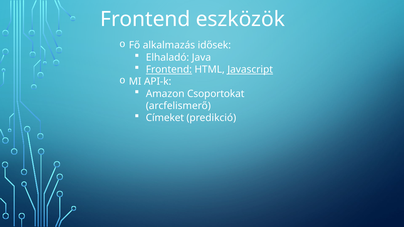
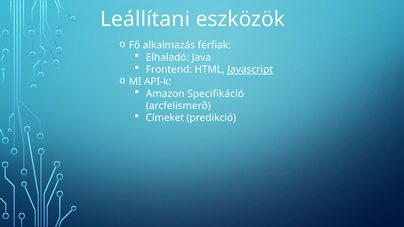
Frontend: Frontend -> Leállítani (145, 19)
idősek: idősek -> férfiak (214, 45)
Frontend underline: present -> none (169, 70)
Csoportokat: Csoportokat -> Specifikáció (216, 94)
